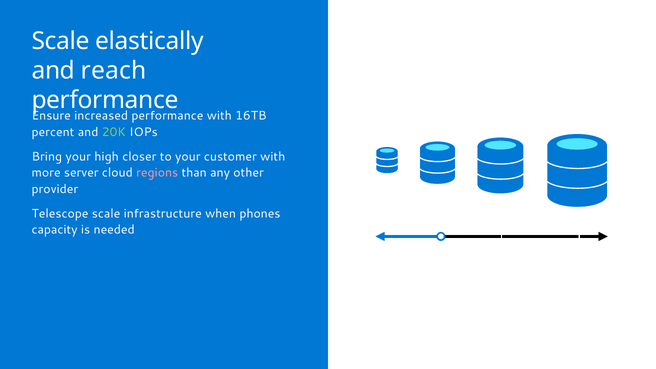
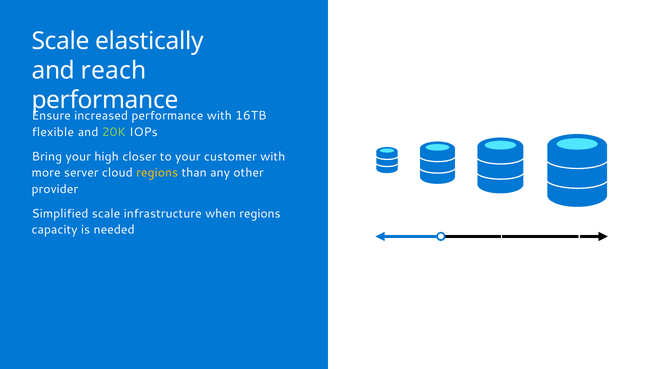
percent: percent -> flexible (53, 132)
regions colour: pink -> yellow (157, 173)
Telescope: Telescope -> Simplified (60, 213)
when phones: phones -> regions (260, 213)
